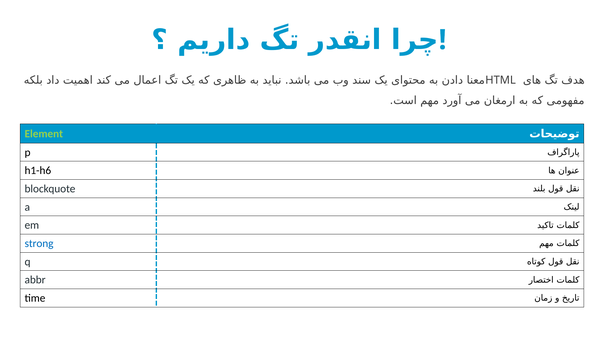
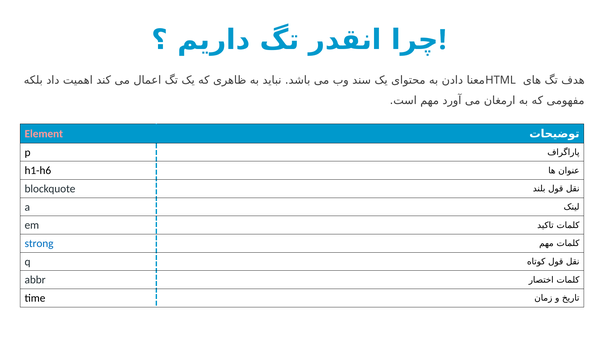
Element colour: light green -> pink (44, 133)
